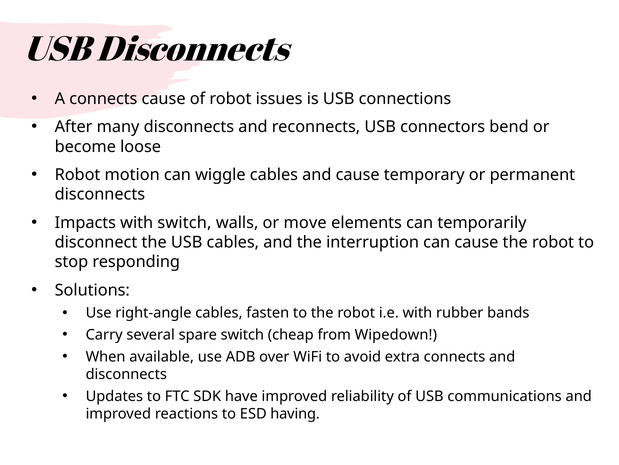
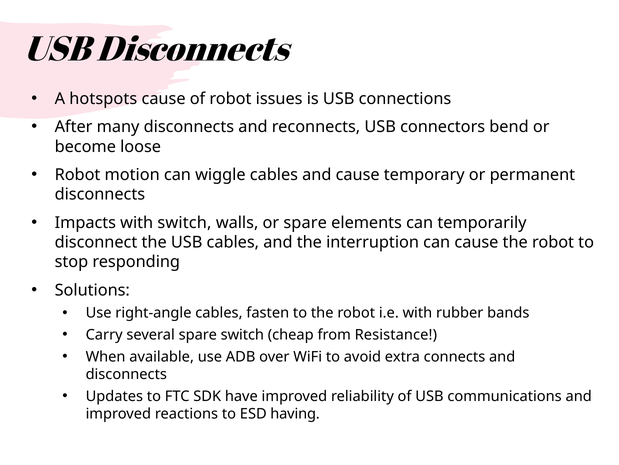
A connects: connects -> hotspots (103, 99)
or move: move -> spare (305, 222)
Wipedown: Wipedown -> Resistance (396, 334)
